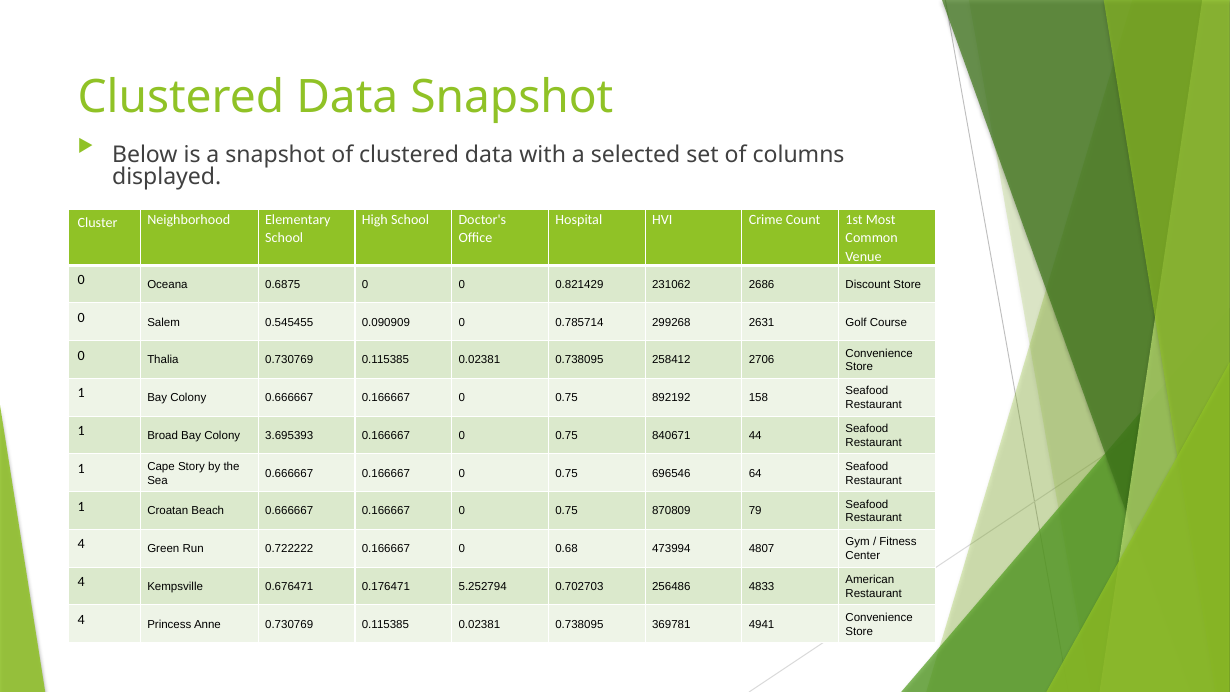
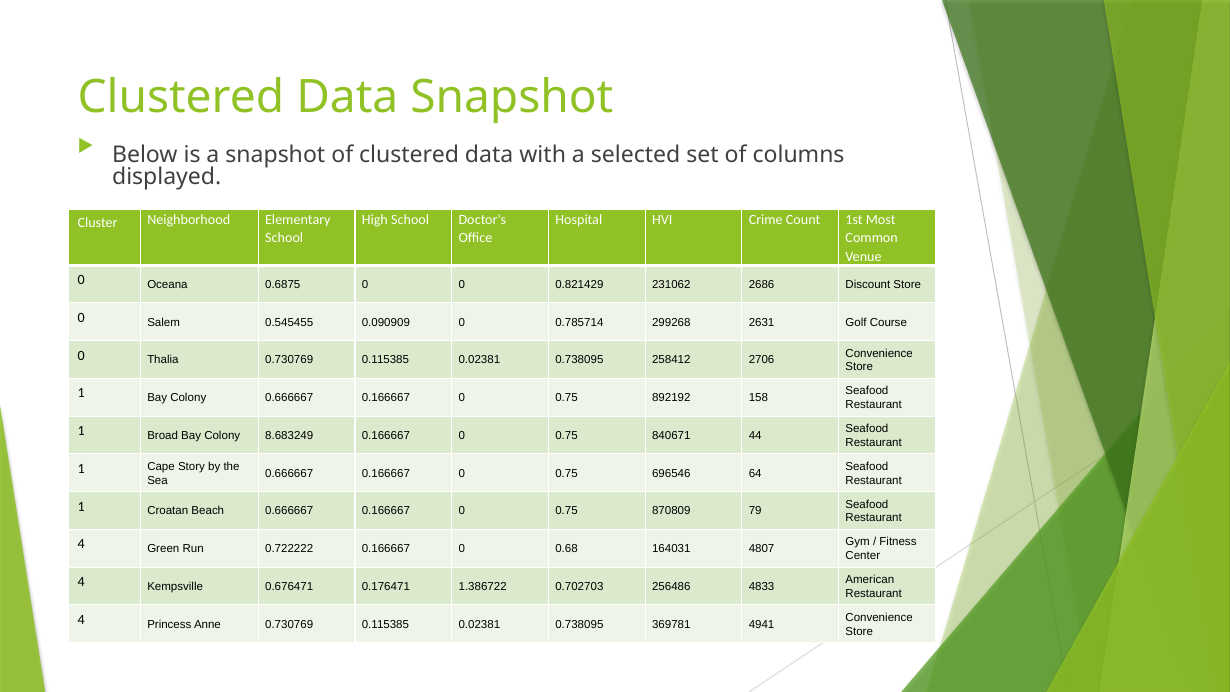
3.695393: 3.695393 -> 8.683249 (289, 436)
473994: 473994 -> 164031 (671, 549)
5.252794: 5.252794 -> 1.386722 (483, 587)
